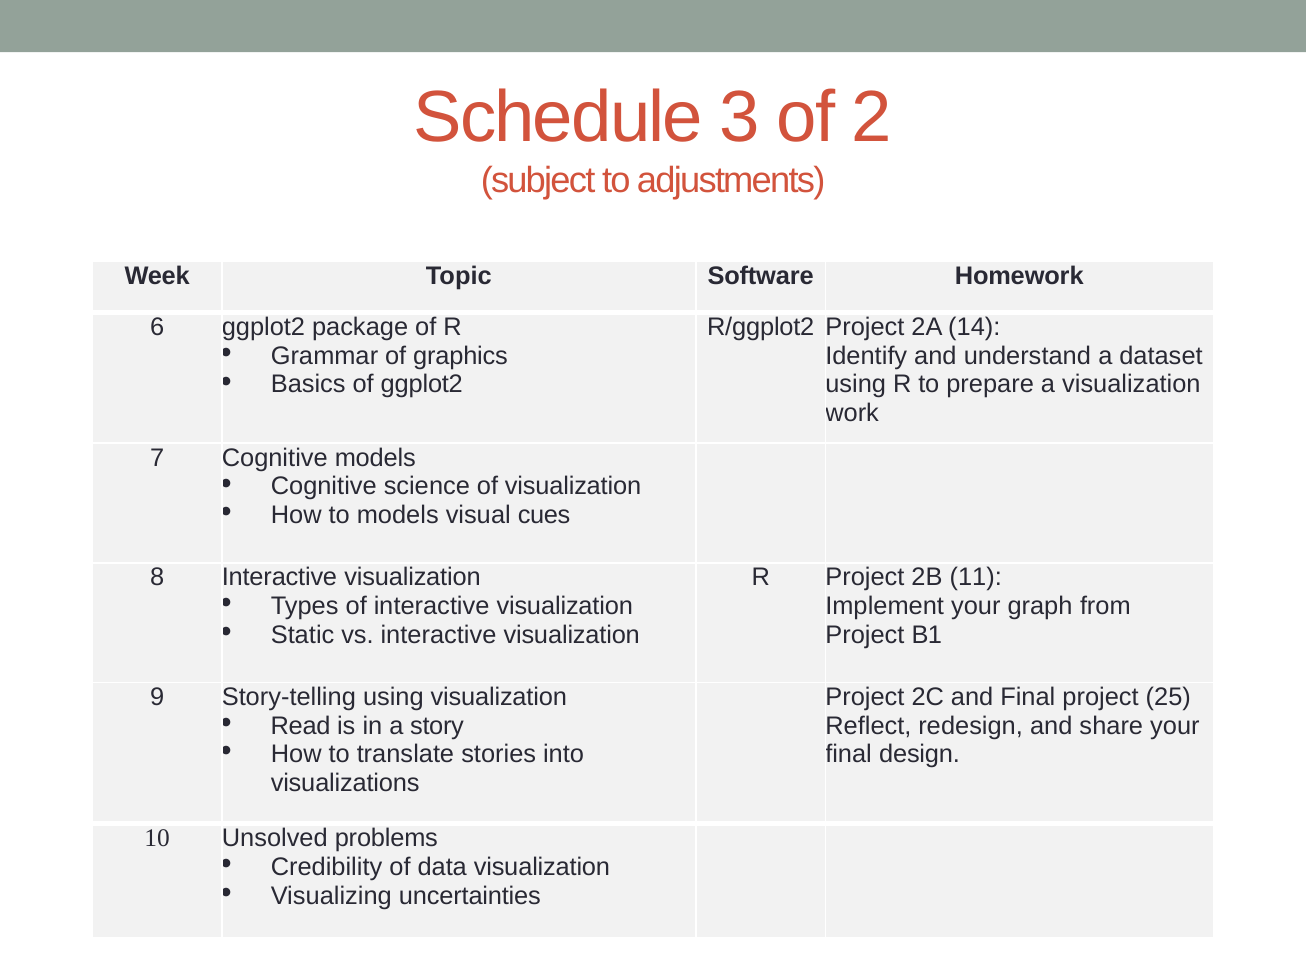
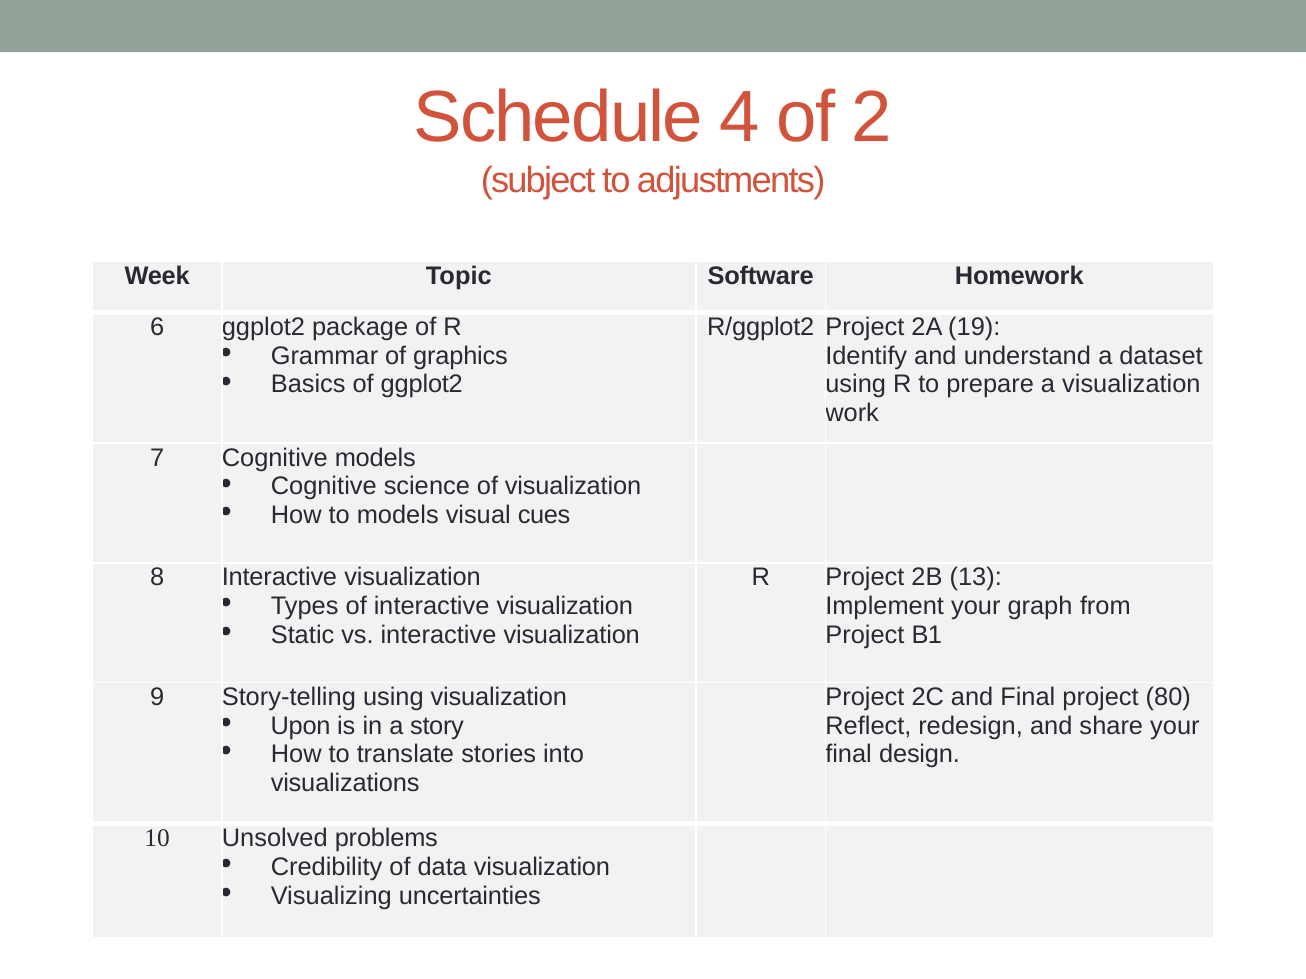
3: 3 -> 4 (740, 118)
14: 14 -> 19 (974, 328)
11: 11 -> 13 (976, 578)
25: 25 -> 80 (1168, 698)
Read: Read -> Upon (301, 726)
